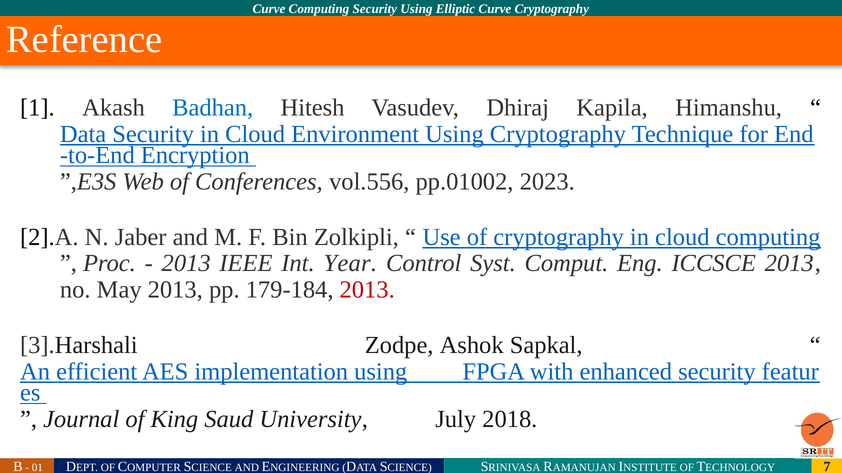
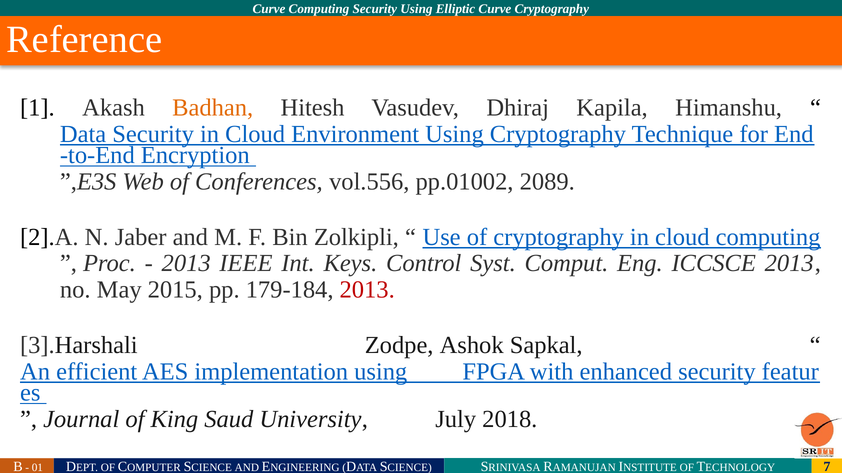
Badhan colour: blue -> orange (213, 108)
2023: 2023 -> 2089 (547, 182)
Year: Year -> Keys (350, 264)
May 2013: 2013 -> 2015 (175, 290)
